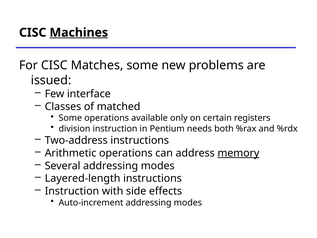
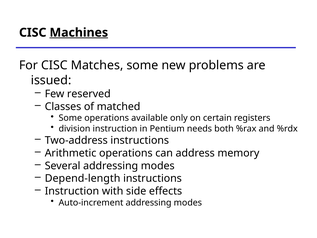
interface: interface -> reserved (89, 94)
memory underline: present -> none (238, 153)
Layered-length: Layered-length -> Depend-length (83, 178)
